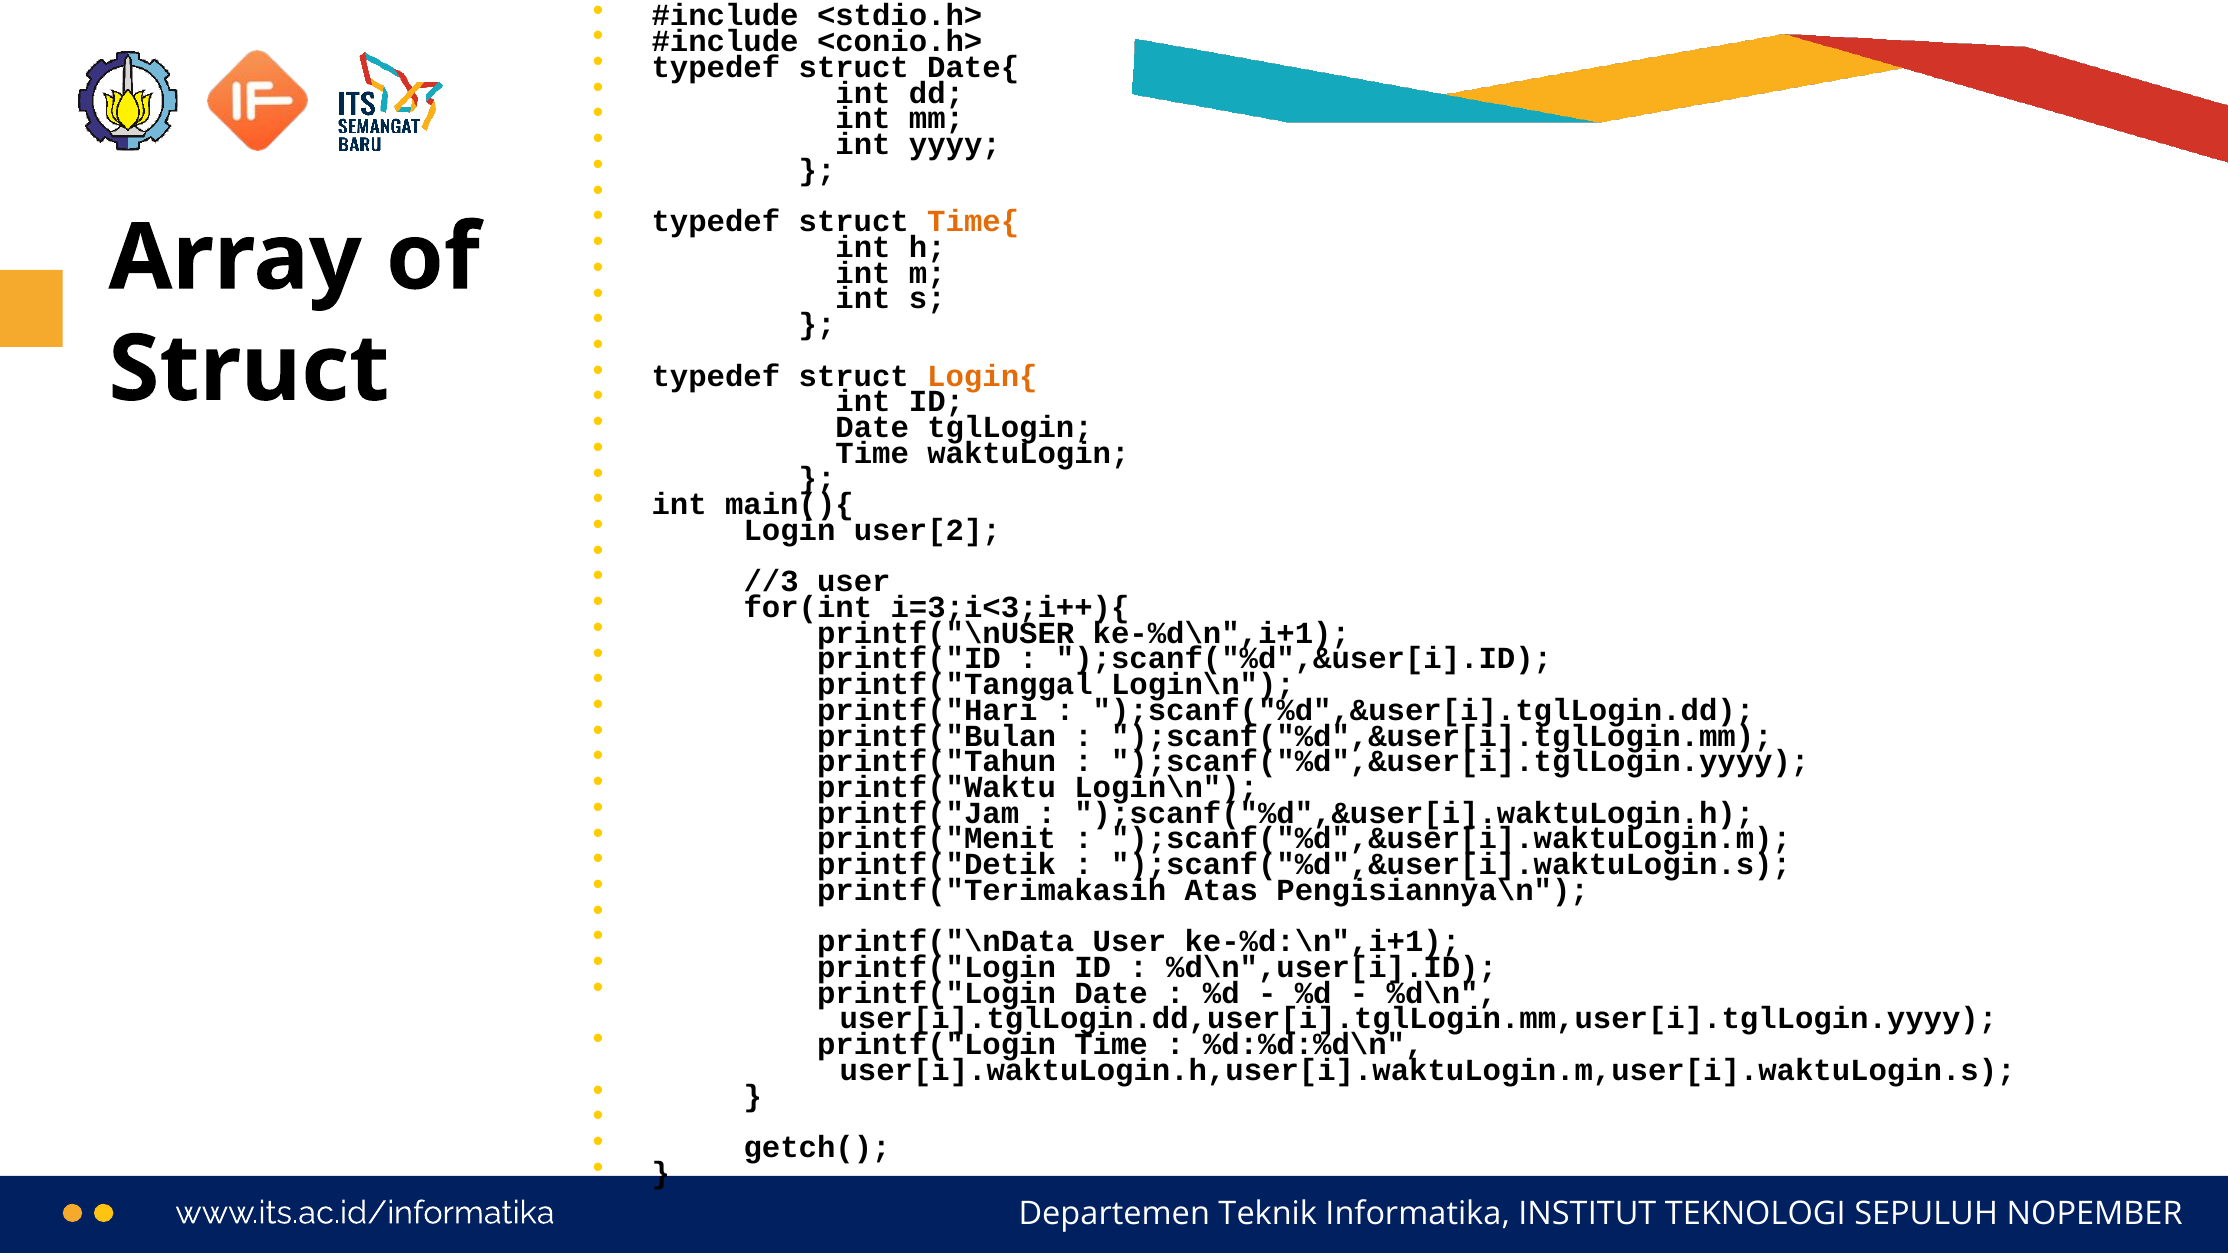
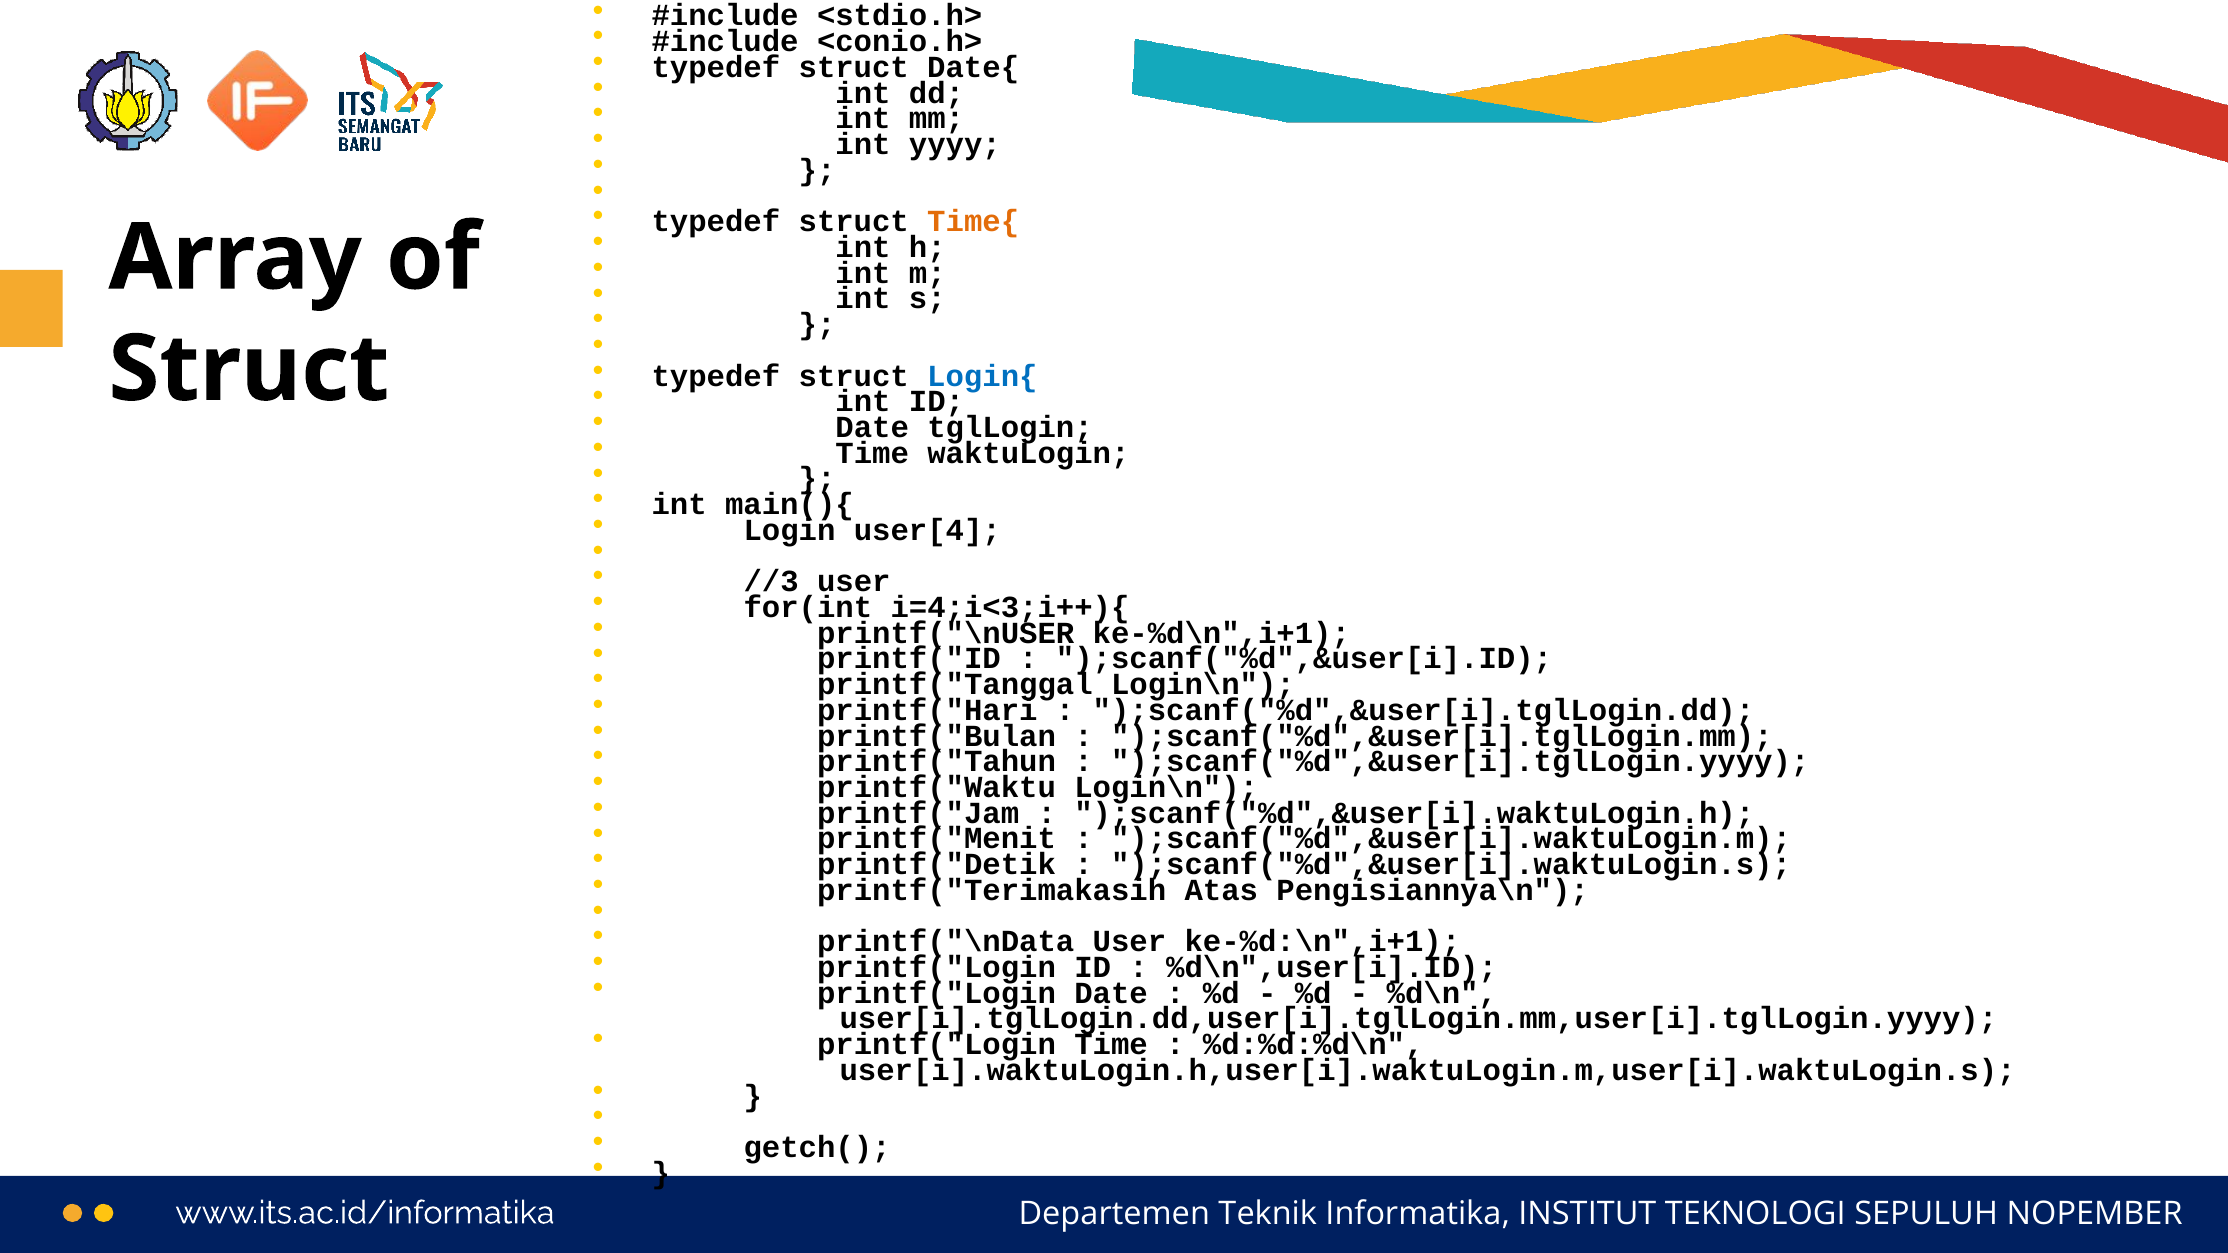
Login{ colour: orange -> blue (982, 376)
user[2: user[2 -> user[4 (927, 530)
i=3;i<3;i++){: i=3;i<3;i++){ -> i=4;i<3;i++){ (1010, 607)
